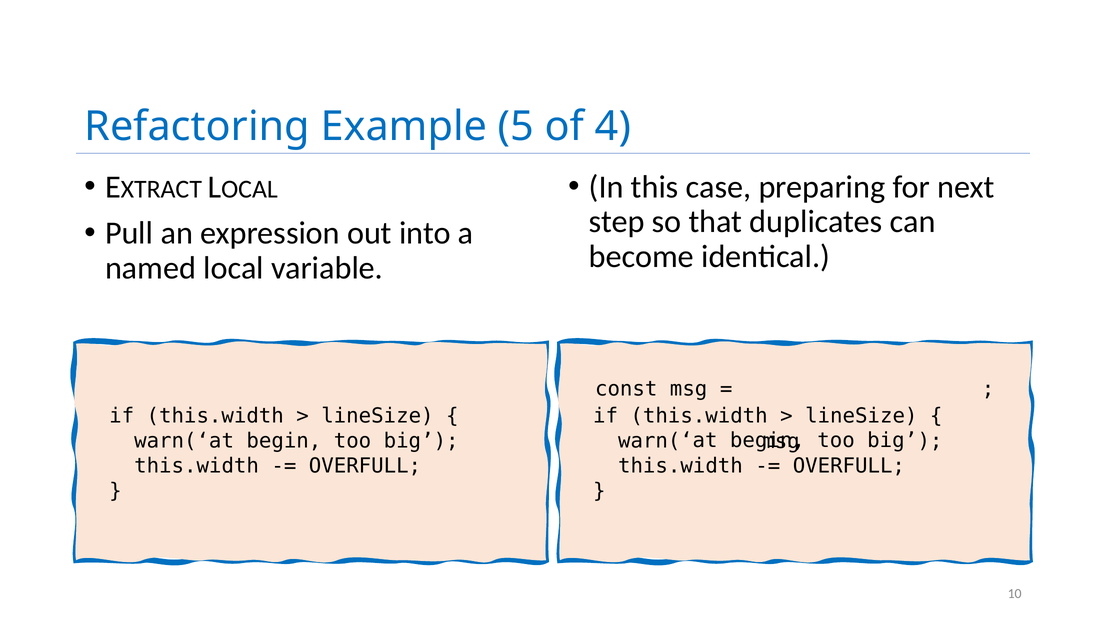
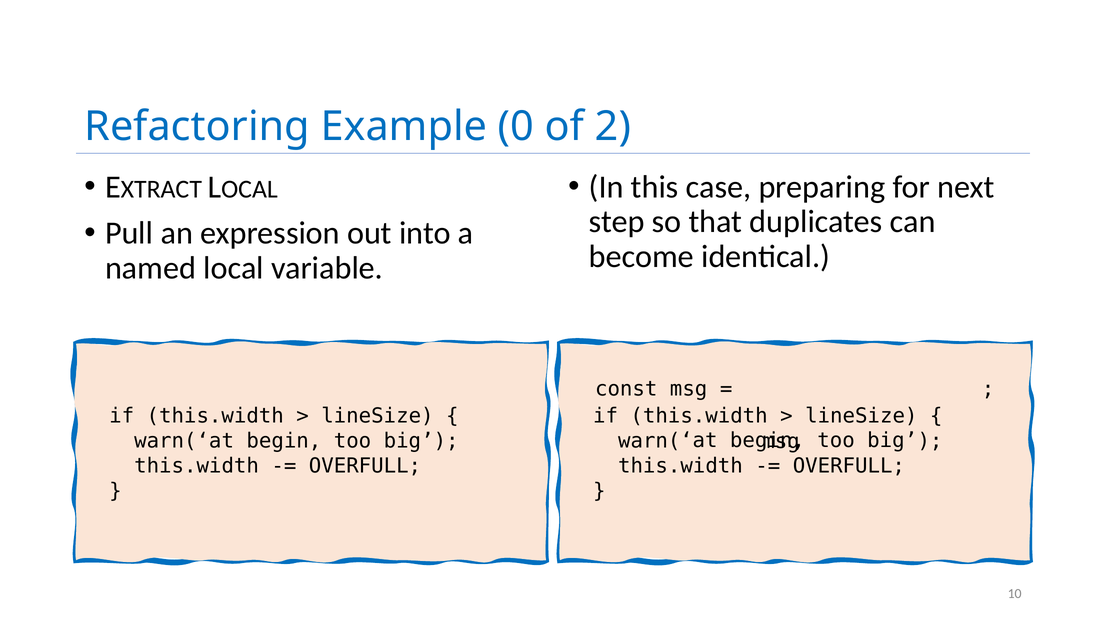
5: 5 -> 0 (516, 127)
4: 4 -> 2 (613, 127)
